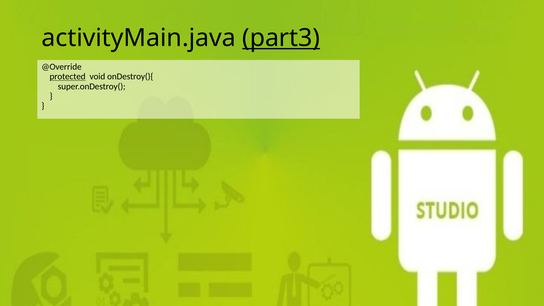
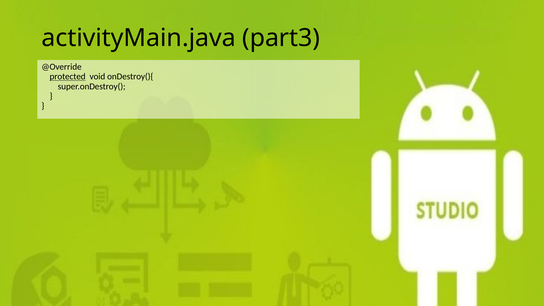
part3 underline: present -> none (281, 38)
